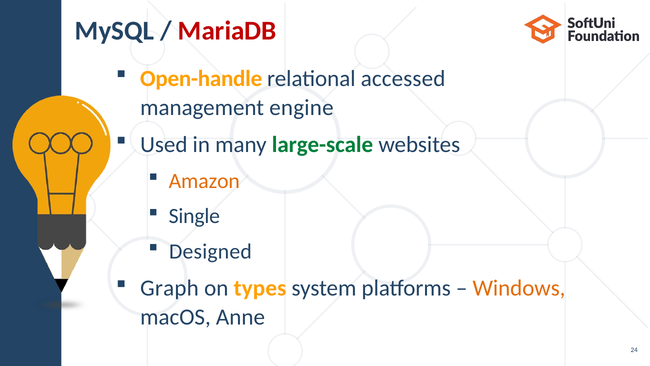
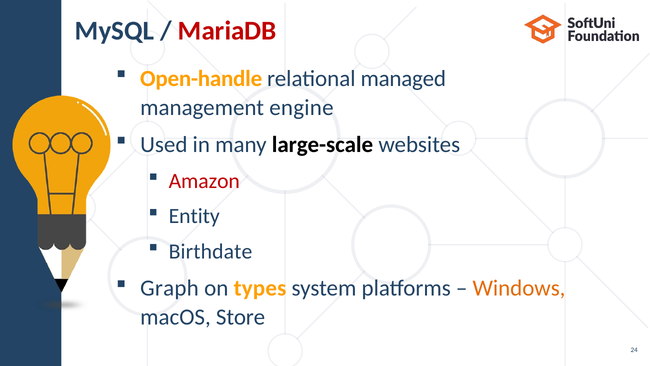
accessed: accessed -> managed (403, 78)
large-scale colour: green -> black (322, 145)
Amazon colour: orange -> red (204, 181)
Single: Single -> Entity (194, 216)
Designed: Designed -> Birthdate (210, 252)
Anne: Anne -> Store (241, 317)
